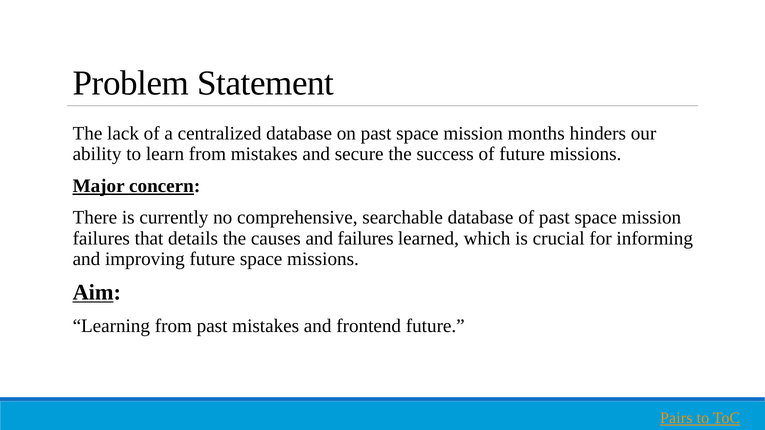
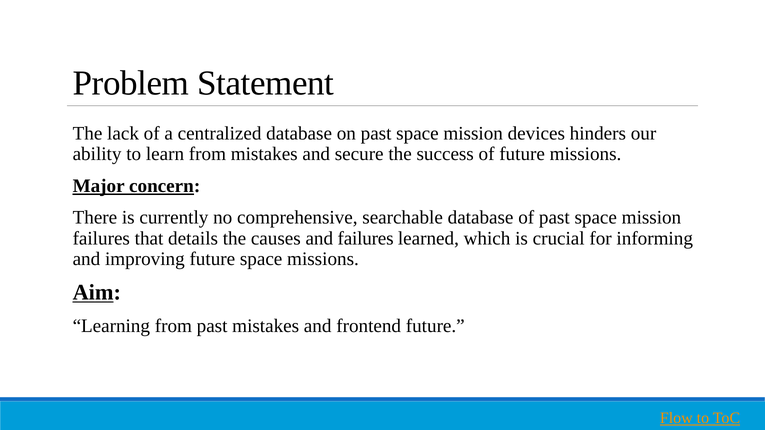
months: months -> devices (536, 133)
Pairs: Pairs -> Flow (676, 418)
